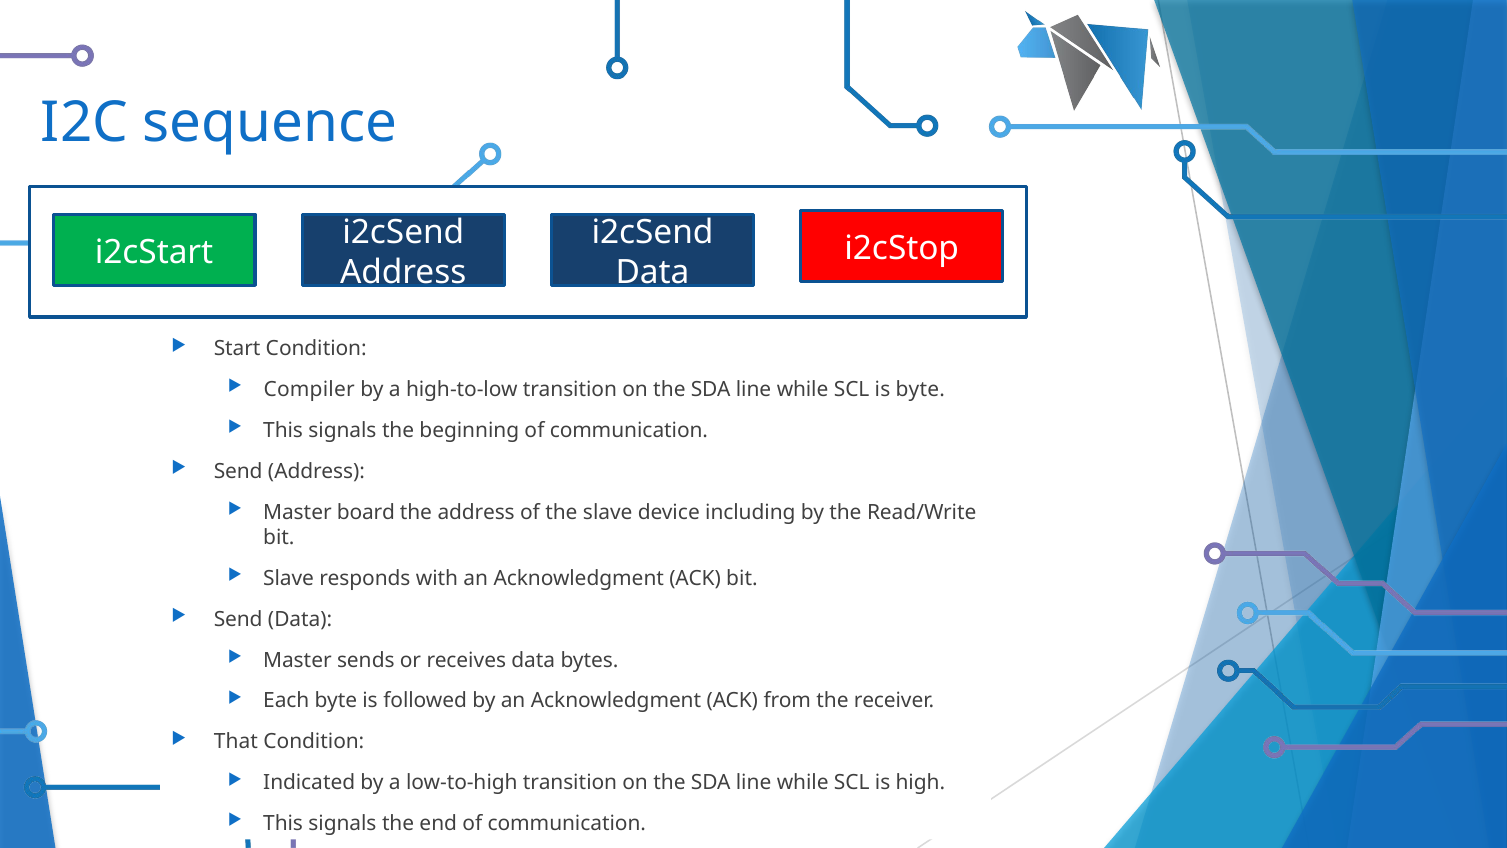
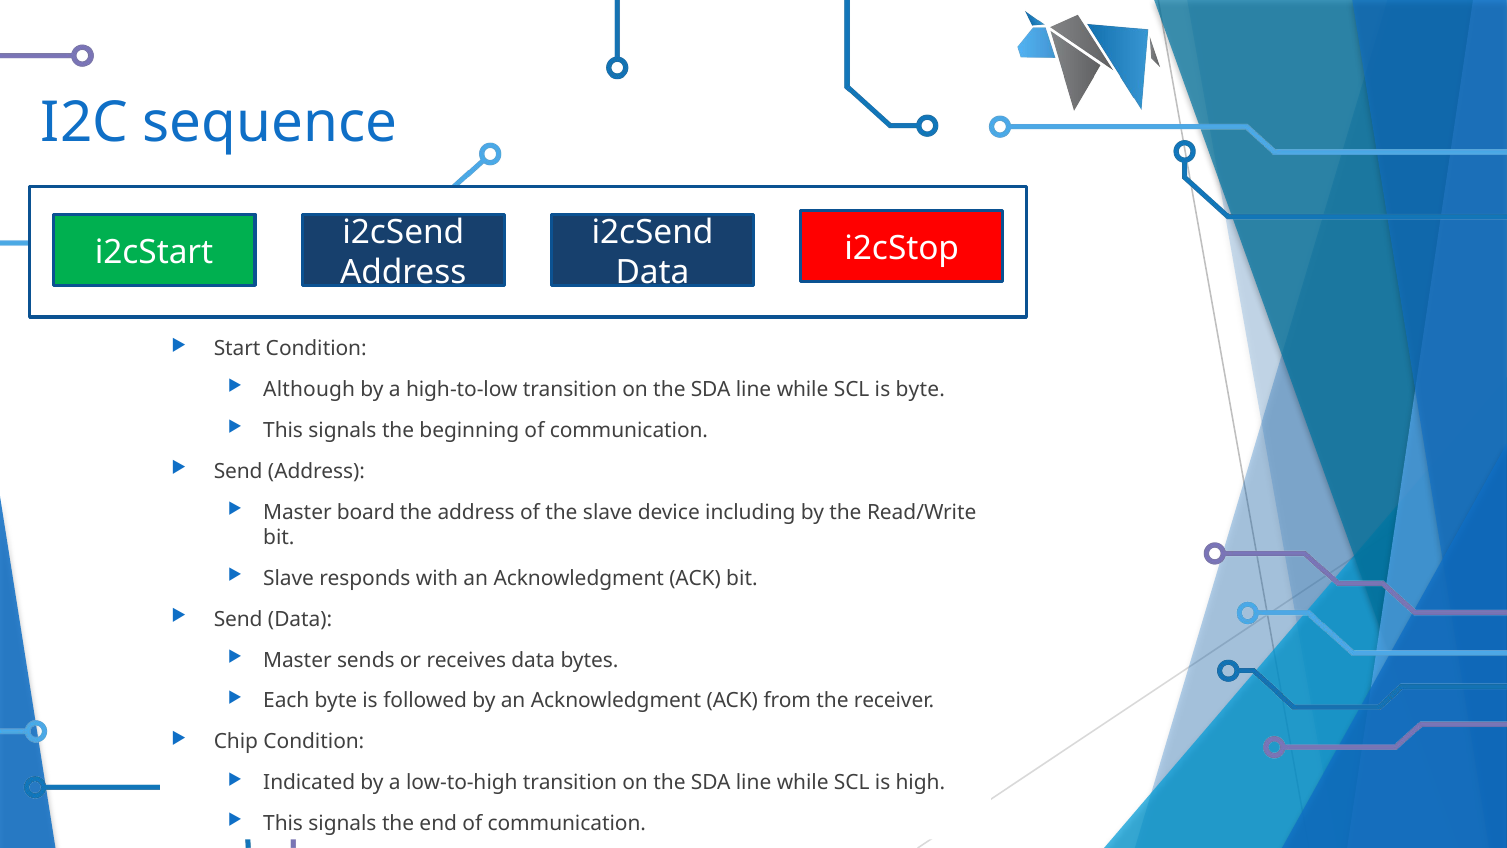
Compiler: Compiler -> Although (309, 389)
That: That -> Chip (236, 742)
